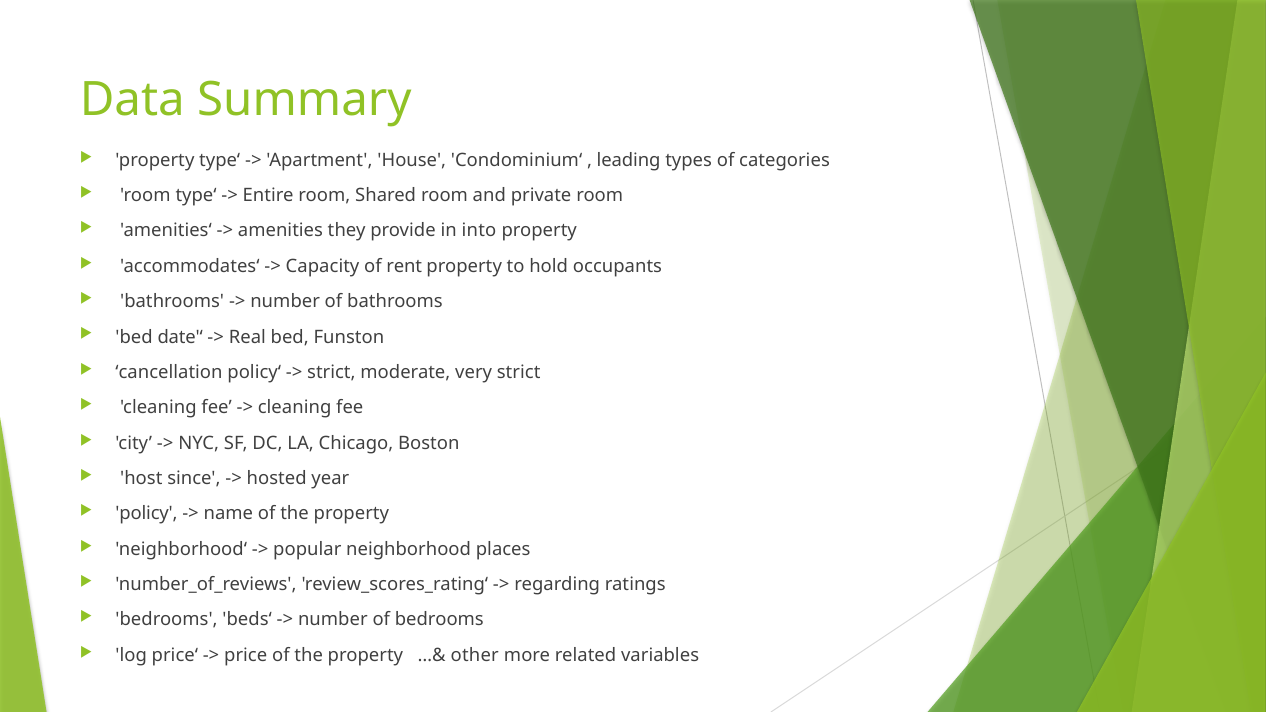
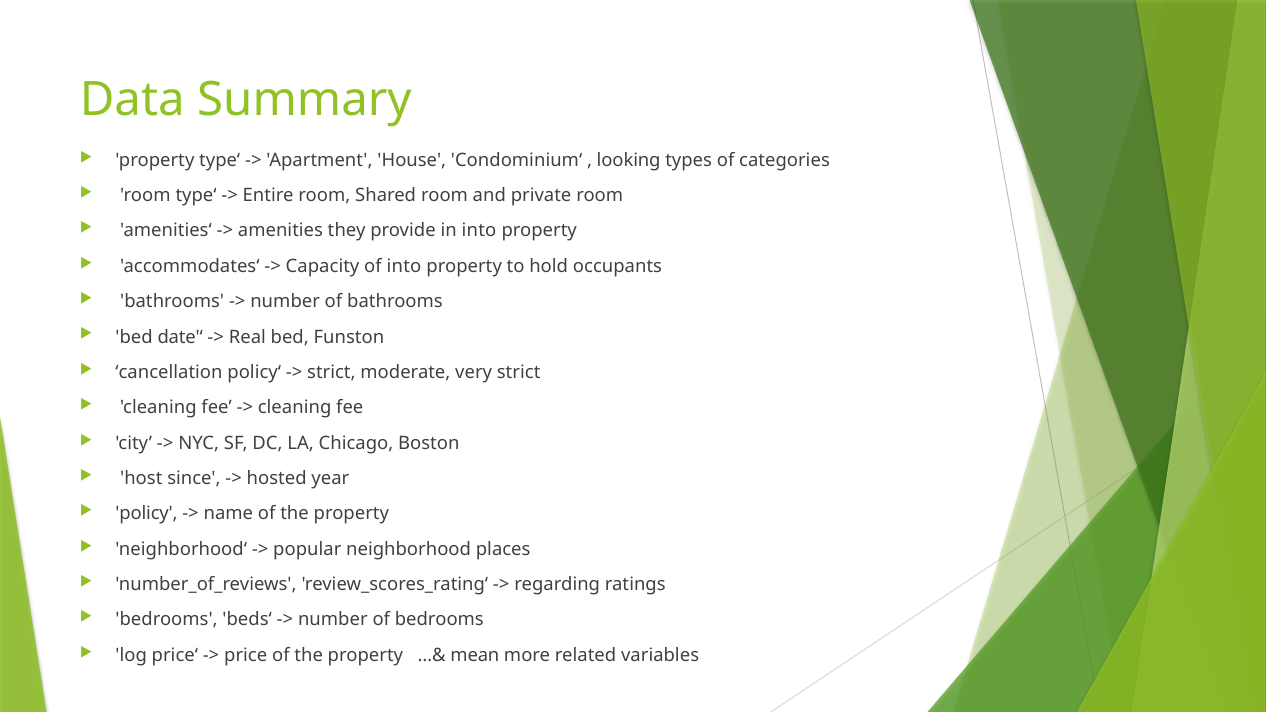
leading: leading -> looking (629, 160)
of rent: rent -> into (404, 266)
other: other -> mean (475, 655)
